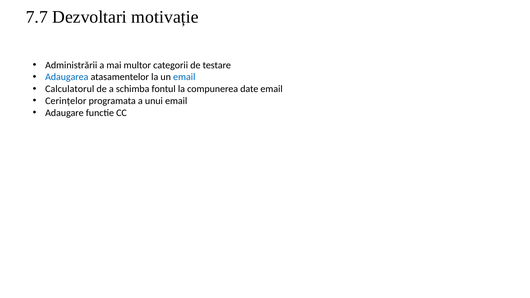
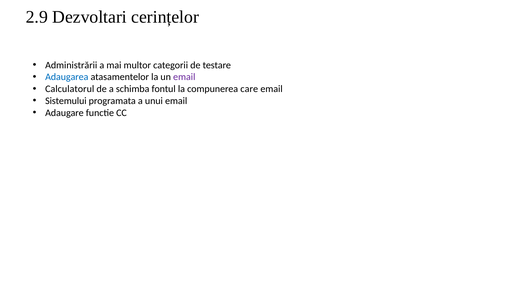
7.7: 7.7 -> 2.9 (37, 17)
motivație: motivație -> cerințelor (165, 17)
email colour: blue -> purple (184, 77)
date: date -> care (249, 89)
Cerințelor: Cerințelor -> Sistemului (66, 101)
